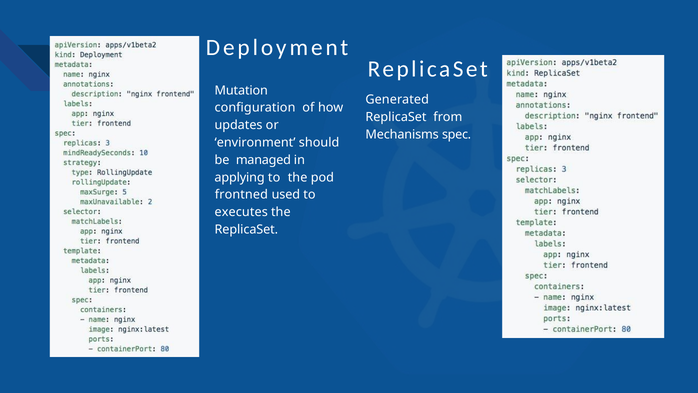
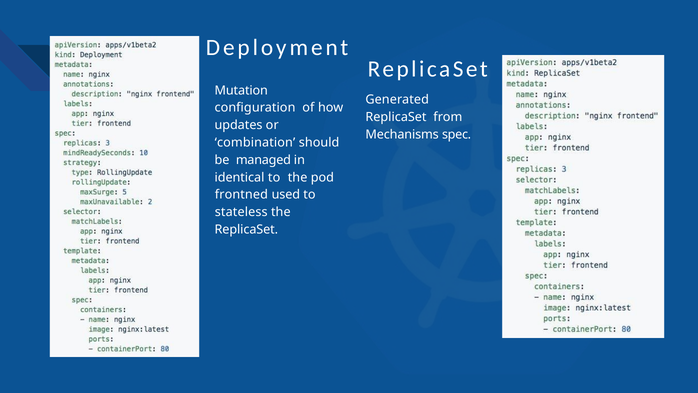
environment: environment -> combination (255, 142)
applying: applying -> identical (239, 177)
executes: executes -> stateless (241, 212)
